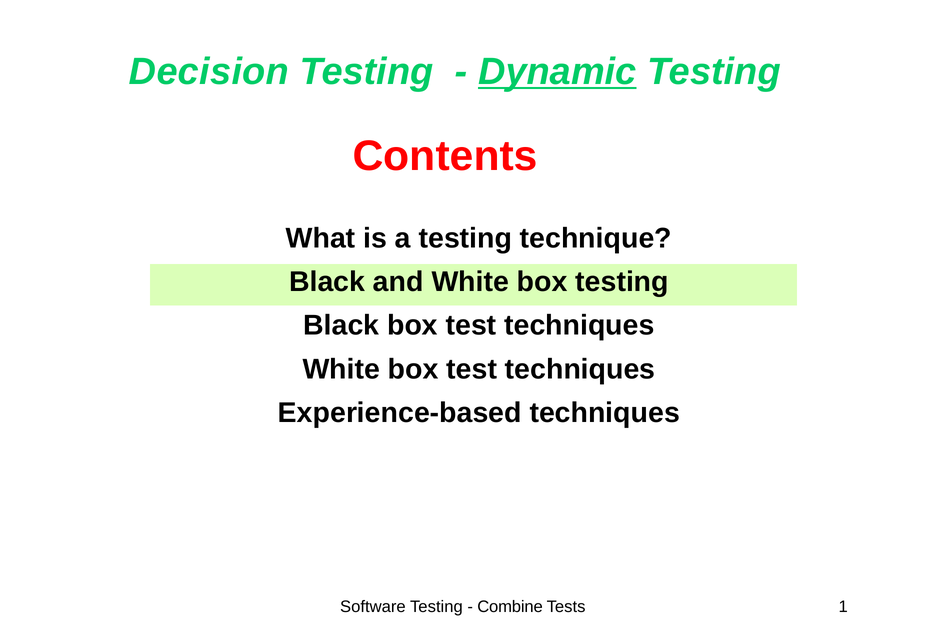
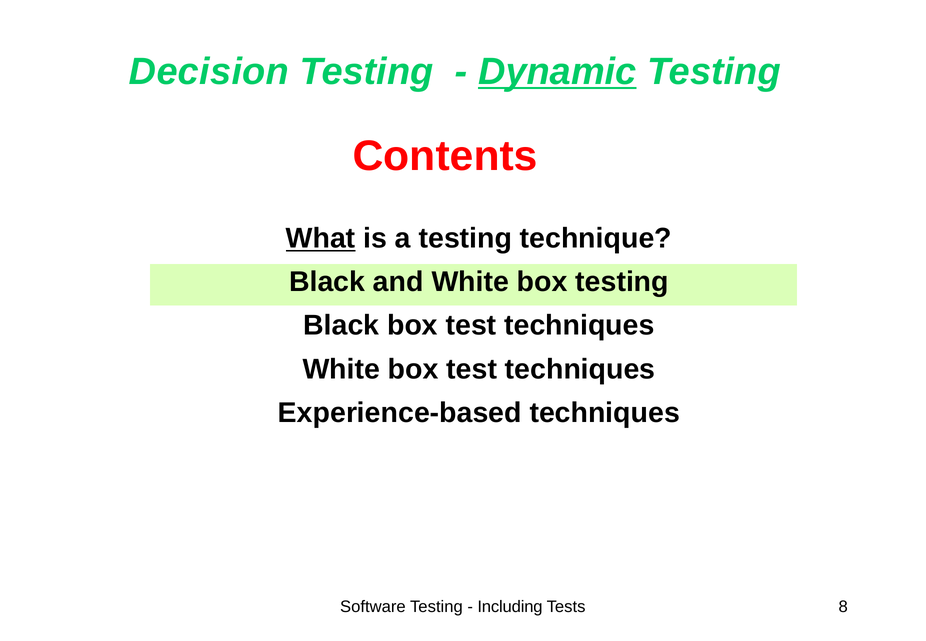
What underline: none -> present (321, 238)
Combine: Combine -> Including (510, 607)
1: 1 -> 8 (843, 607)
